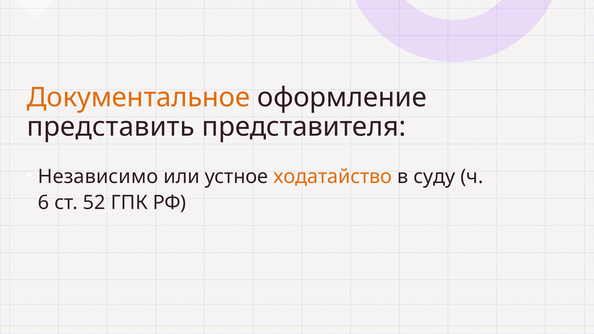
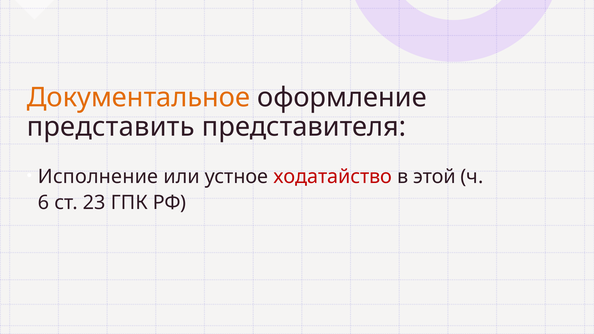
Независимо: Независимо -> Исполнение (98, 177)
ходатайство colour: orange -> red (333, 177)
суду: суду -> этой (434, 177)
52: 52 -> 23 (94, 203)
